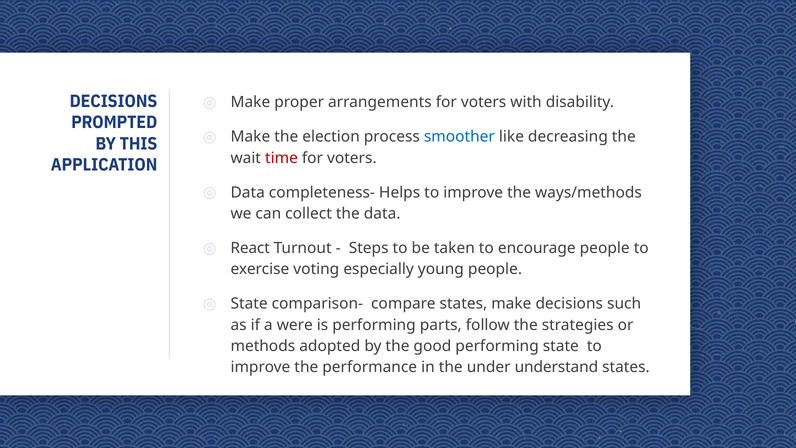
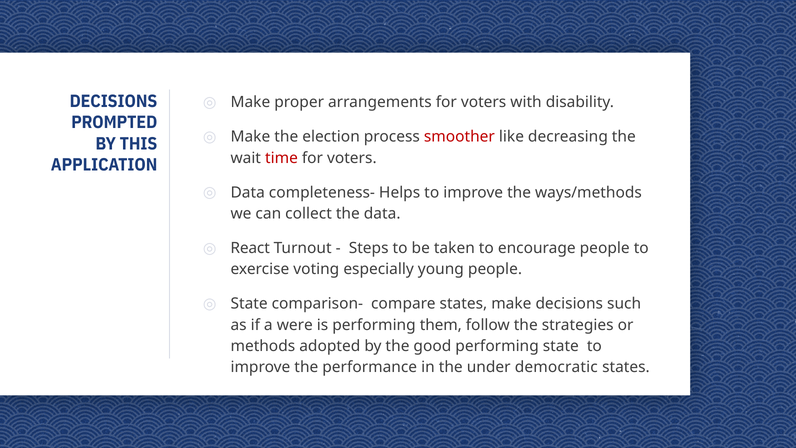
smoother colour: blue -> red (459, 137)
parts: parts -> them (441, 325)
understand: understand -> democratic (556, 367)
